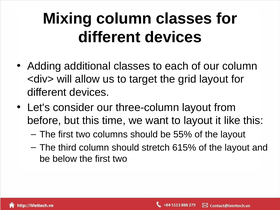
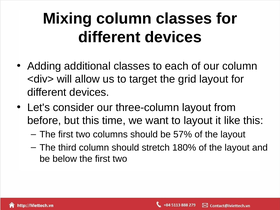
55%: 55% -> 57% (183, 134)
615%: 615% -> 180% (184, 148)
